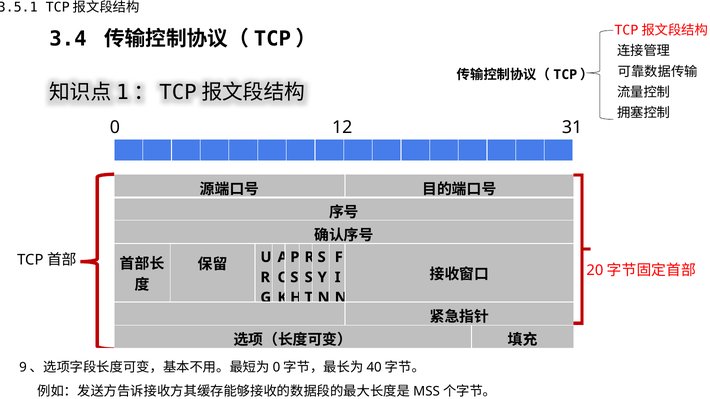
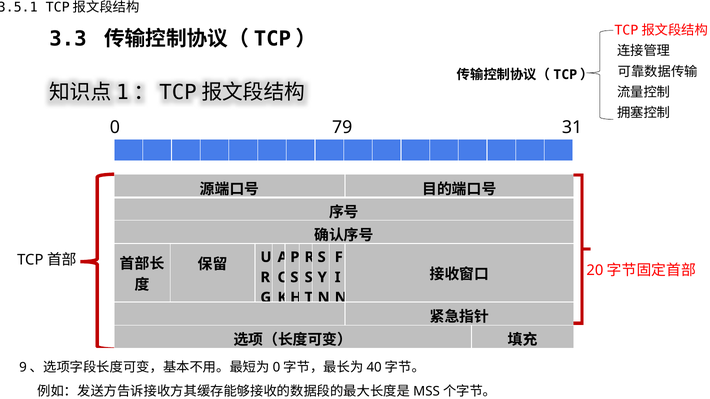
3.4: 3.4 -> 3.3 (68, 39)
12: 12 -> 79 (342, 127)
